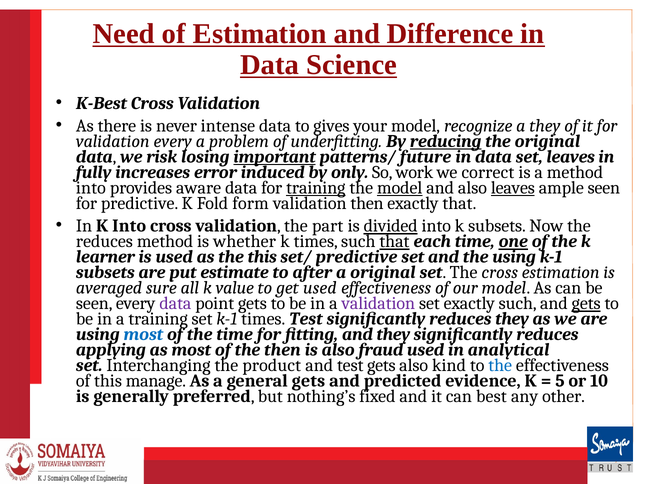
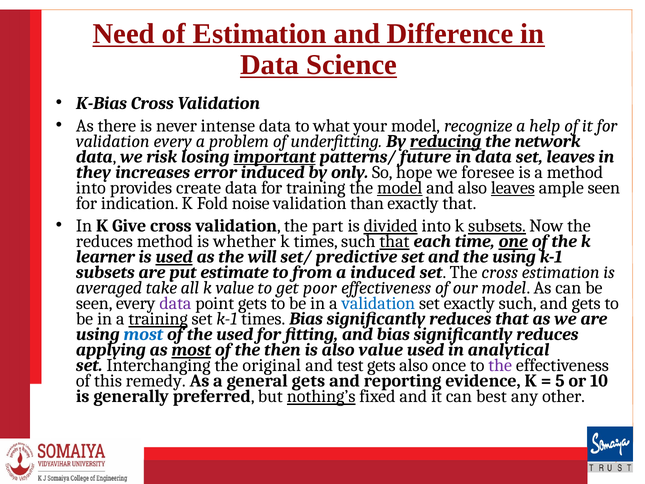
K-Best: K-Best -> K-Bias (102, 103)
gives: gives -> what (331, 126)
a they: they -> help (545, 126)
the original: original -> network (548, 141)
fully: fully -> they (94, 172)
work: work -> hope (414, 172)
correct: correct -> foresee (488, 172)
aware: aware -> create (199, 188)
training underline: present -> none (316, 188)
for predictive: predictive -> indication (140, 203)
form: form -> noise (251, 203)
validation then: then -> than (367, 203)
K Into: Into -> Give (129, 226)
subsets underline: none -> present (497, 226)
used underline: none -> present (174, 257)
the this: this -> will (262, 257)
after: after -> from (312, 272)
a original: original -> induced (383, 272)
sure: sure -> take (161, 288)
get used: used -> poor (320, 288)
validation colour: purple -> blue (378, 303)
gets underline: present -> none (586, 303)
training underline: none -> present (158, 319)
times Test: Test -> Bias (306, 319)
reduces they: they -> that (512, 319)
the time: time -> used (235, 334)
and they: they -> bias (393, 334)
most underline: none -> present (191, 350)
also fraud: fraud -> value (381, 350)
product: product -> original (272, 365)
kind: kind -> once (449, 365)
the colour: blue -> purple (500, 365)
manage: manage -> remedy (156, 381)
predicted: predicted -> reporting (403, 381)
nothing’s underline: none -> present (321, 396)
